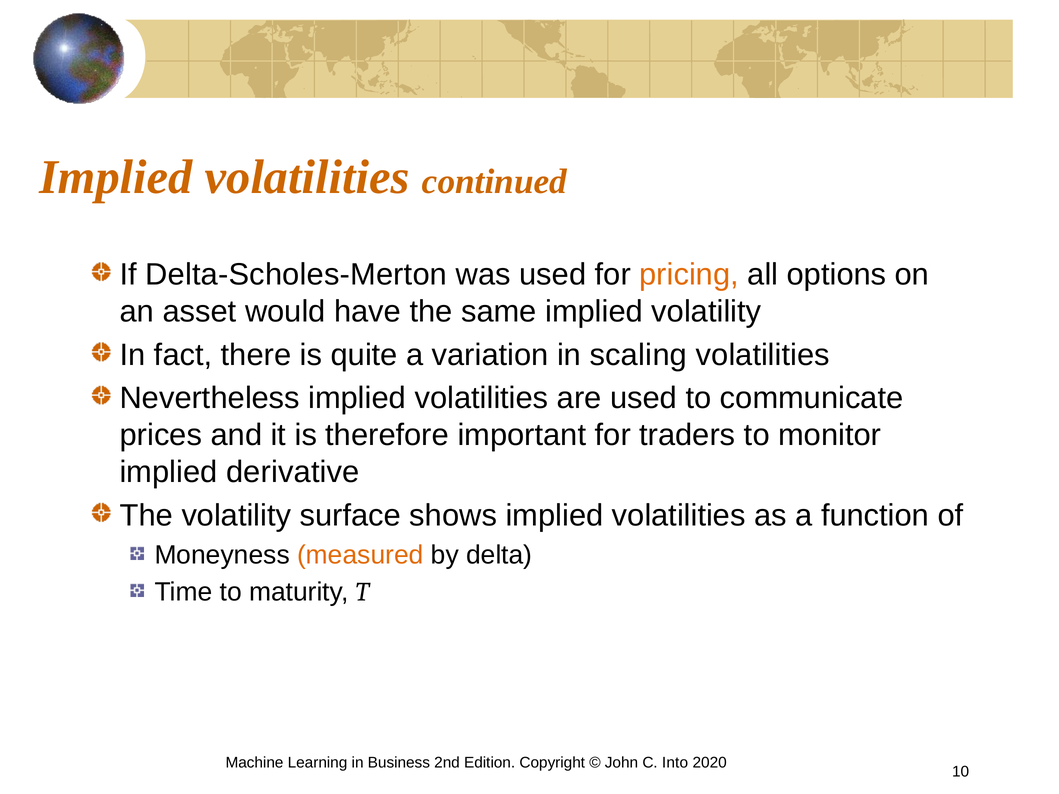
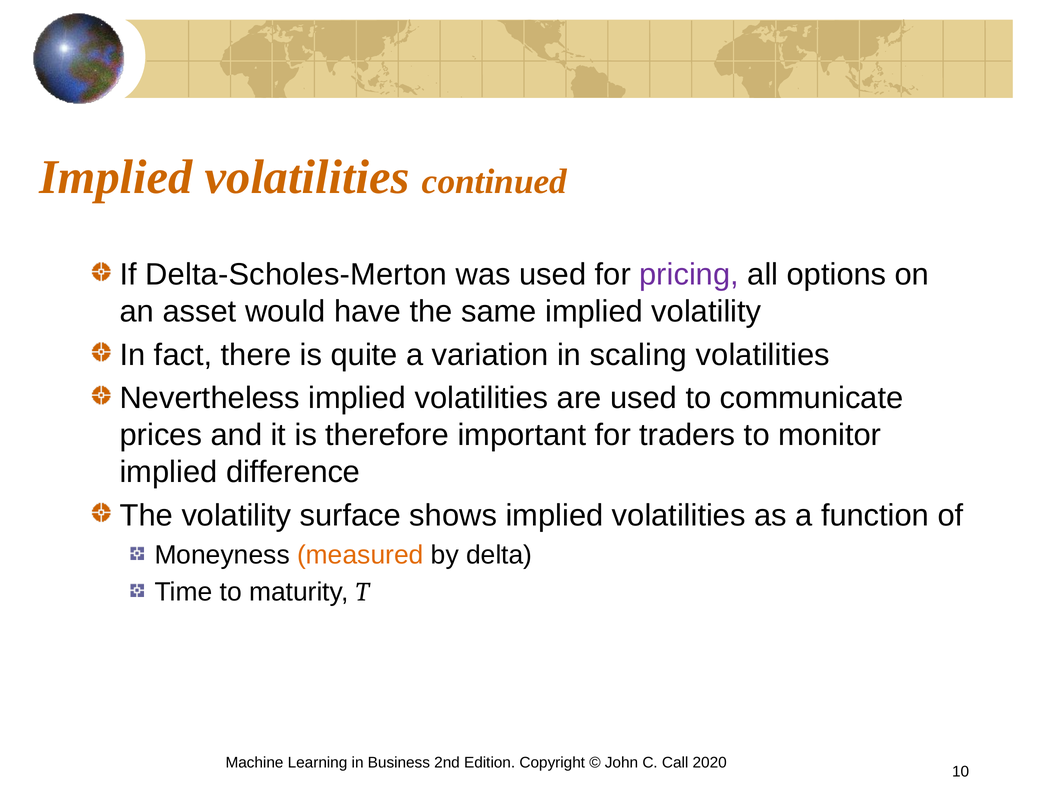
pricing colour: orange -> purple (689, 275)
derivative: derivative -> difference (293, 472)
Into: Into -> Call (675, 763)
